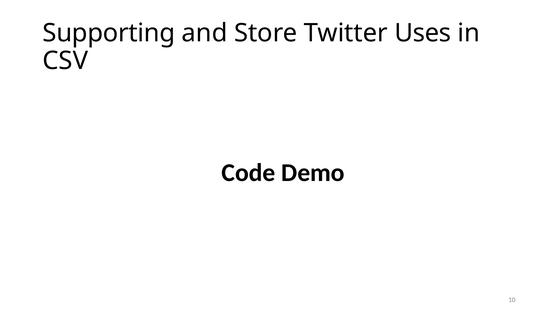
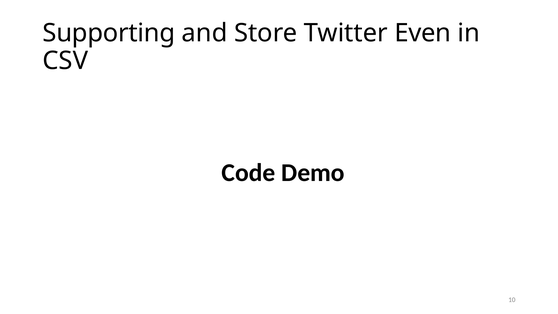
Uses: Uses -> Even (423, 33)
